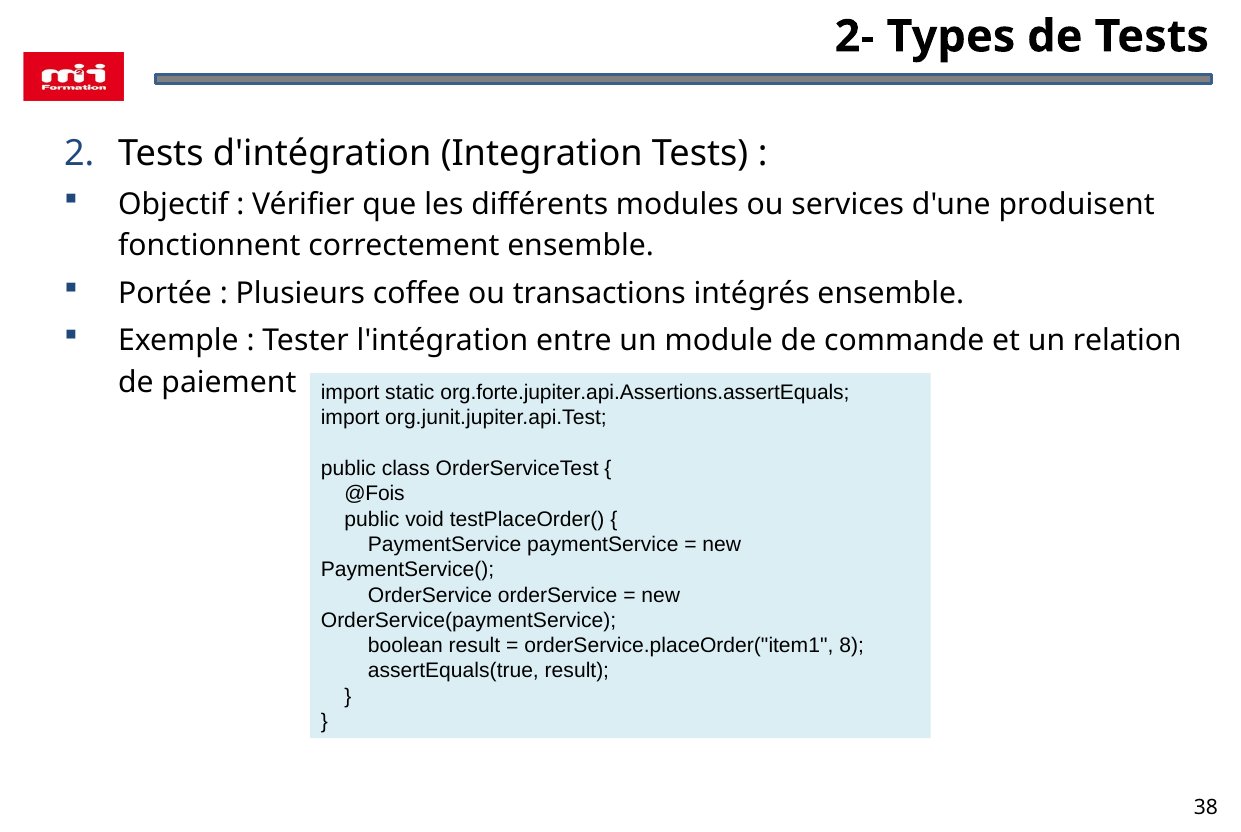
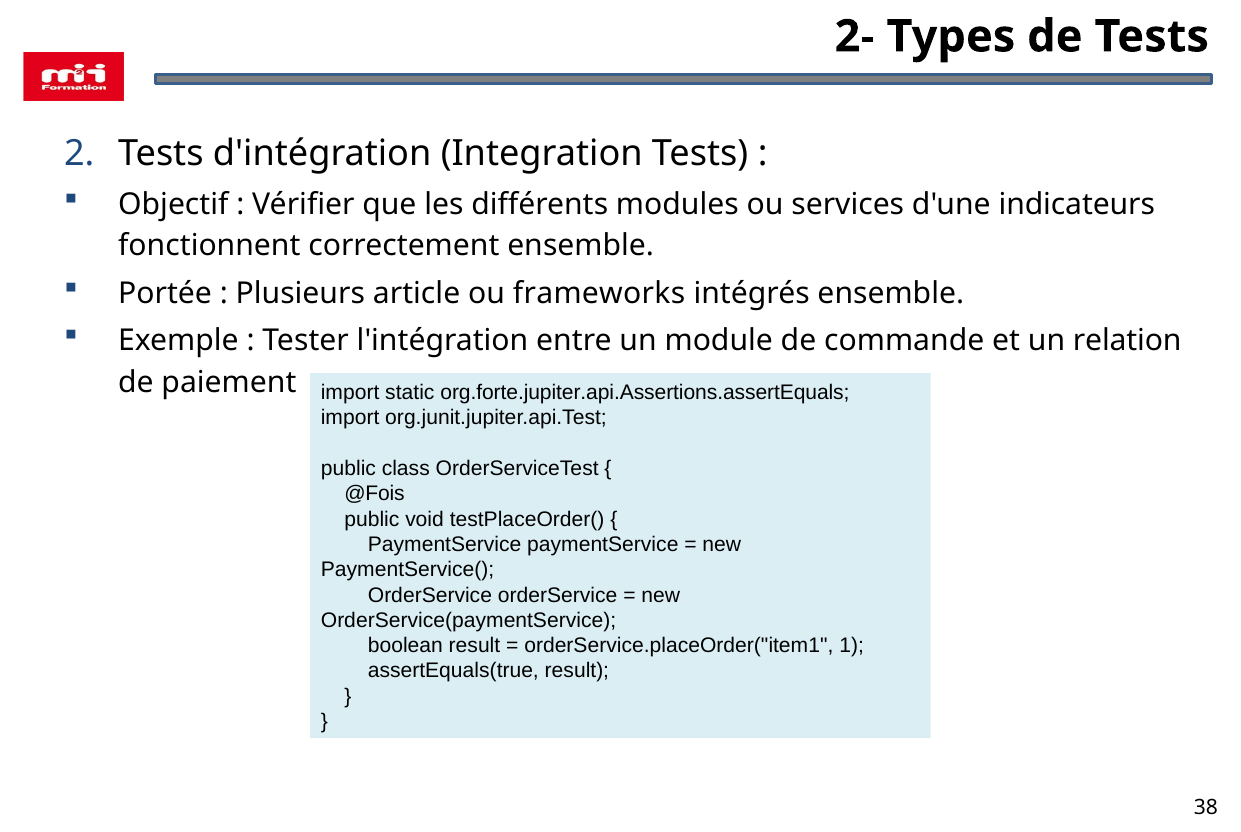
produisent: produisent -> indicateurs (1077, 204)
coffee: coffee -> article (417, 293)
transactions: transactions -> frameworks (599, 293)
8: 8 -> 1 (852, 645)
